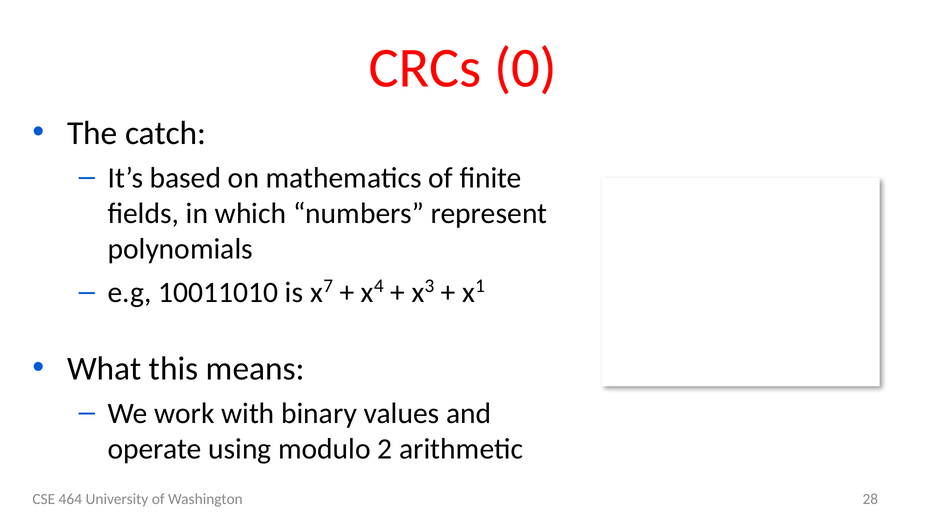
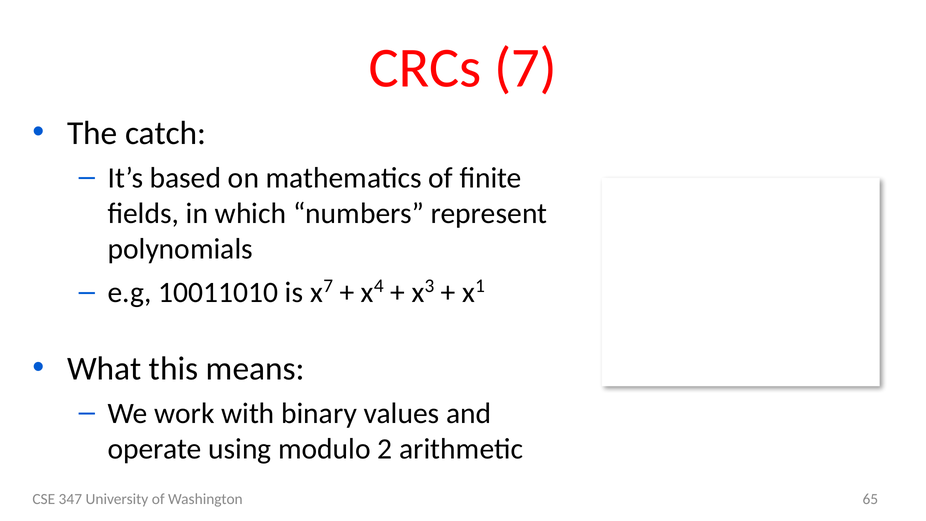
0: 0 -> 7 (526, 68)
464: 464 -> 347 (70, 499)
28: 28 -> 65 (870, 499)
